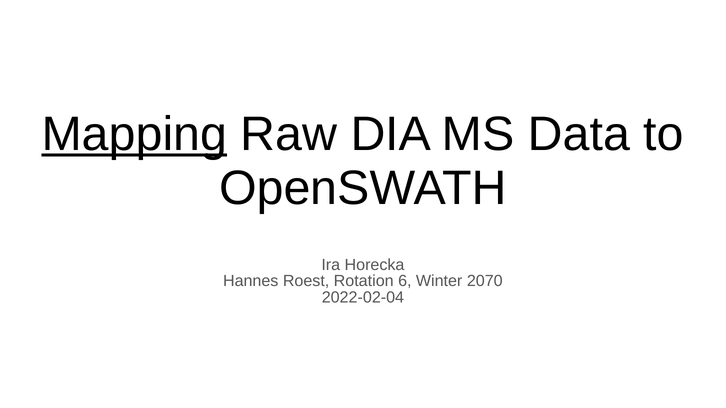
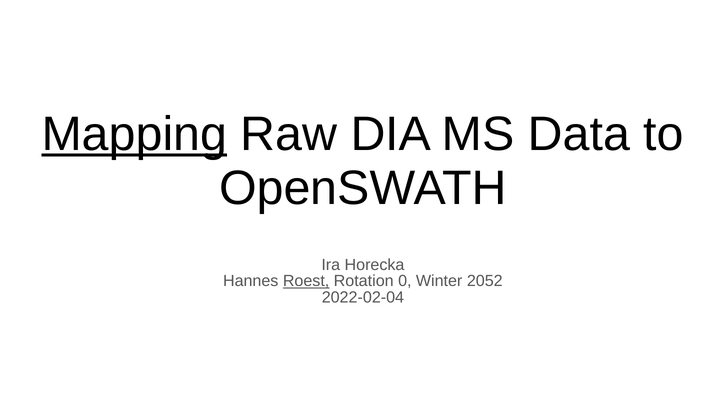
Roest underline: none -> present (306, 281)
6: 6 -> 0 (405, 281)
2070: 2070 -> 2052 (485, 281)
